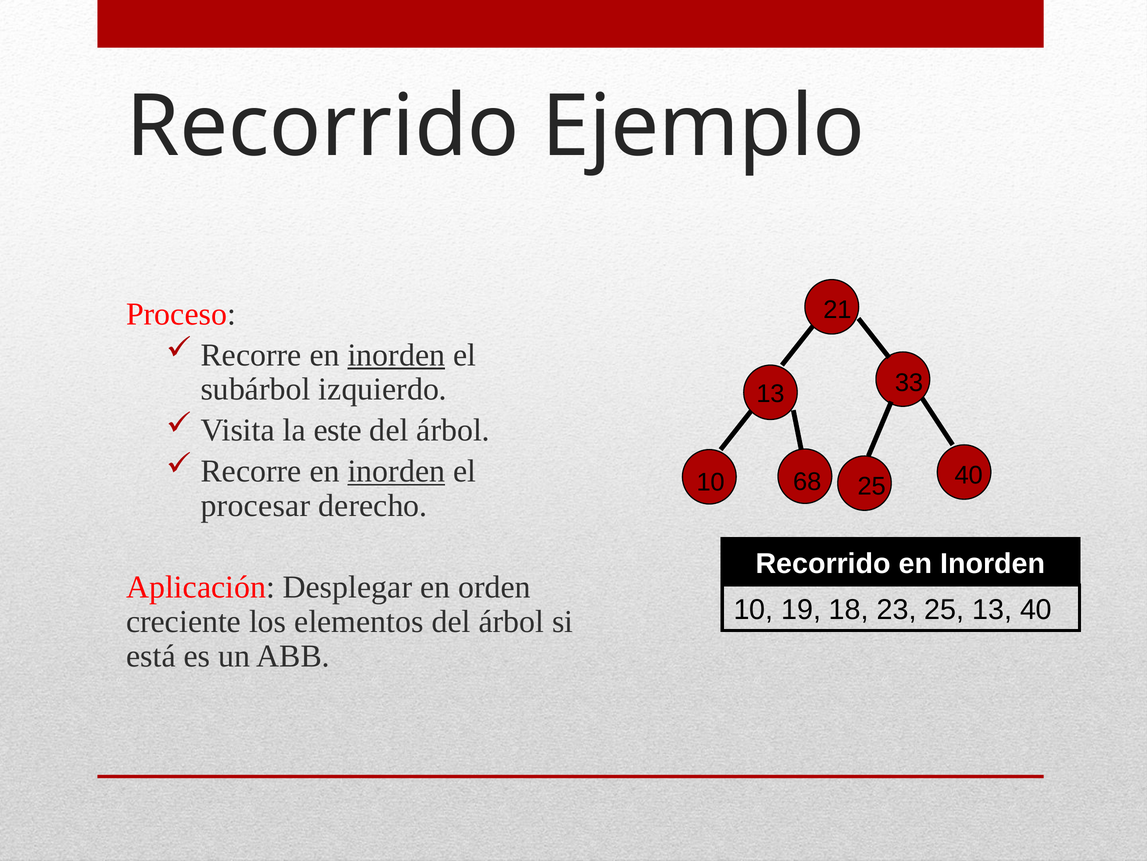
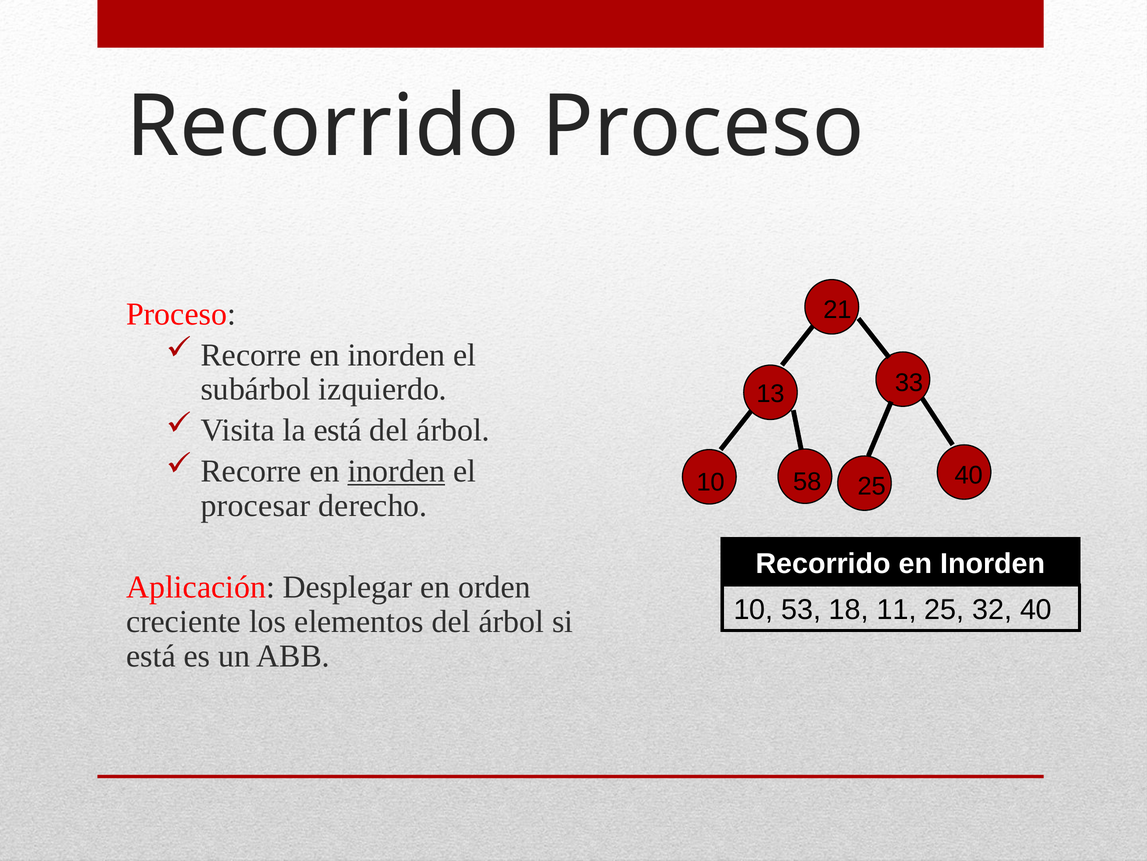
Recorrido Ejemplo: Ejemplo -> Proceso (703, 127)
inorden underline: present -> none (396, 355)
la este: este -> está (338, 430)
68: 68 -> 58 (807, 481)
19: 19 -> 53 (801, 609)
23: 23 -> 11 (897, 609)
25 13: 13 -> 32 (992, 609)
